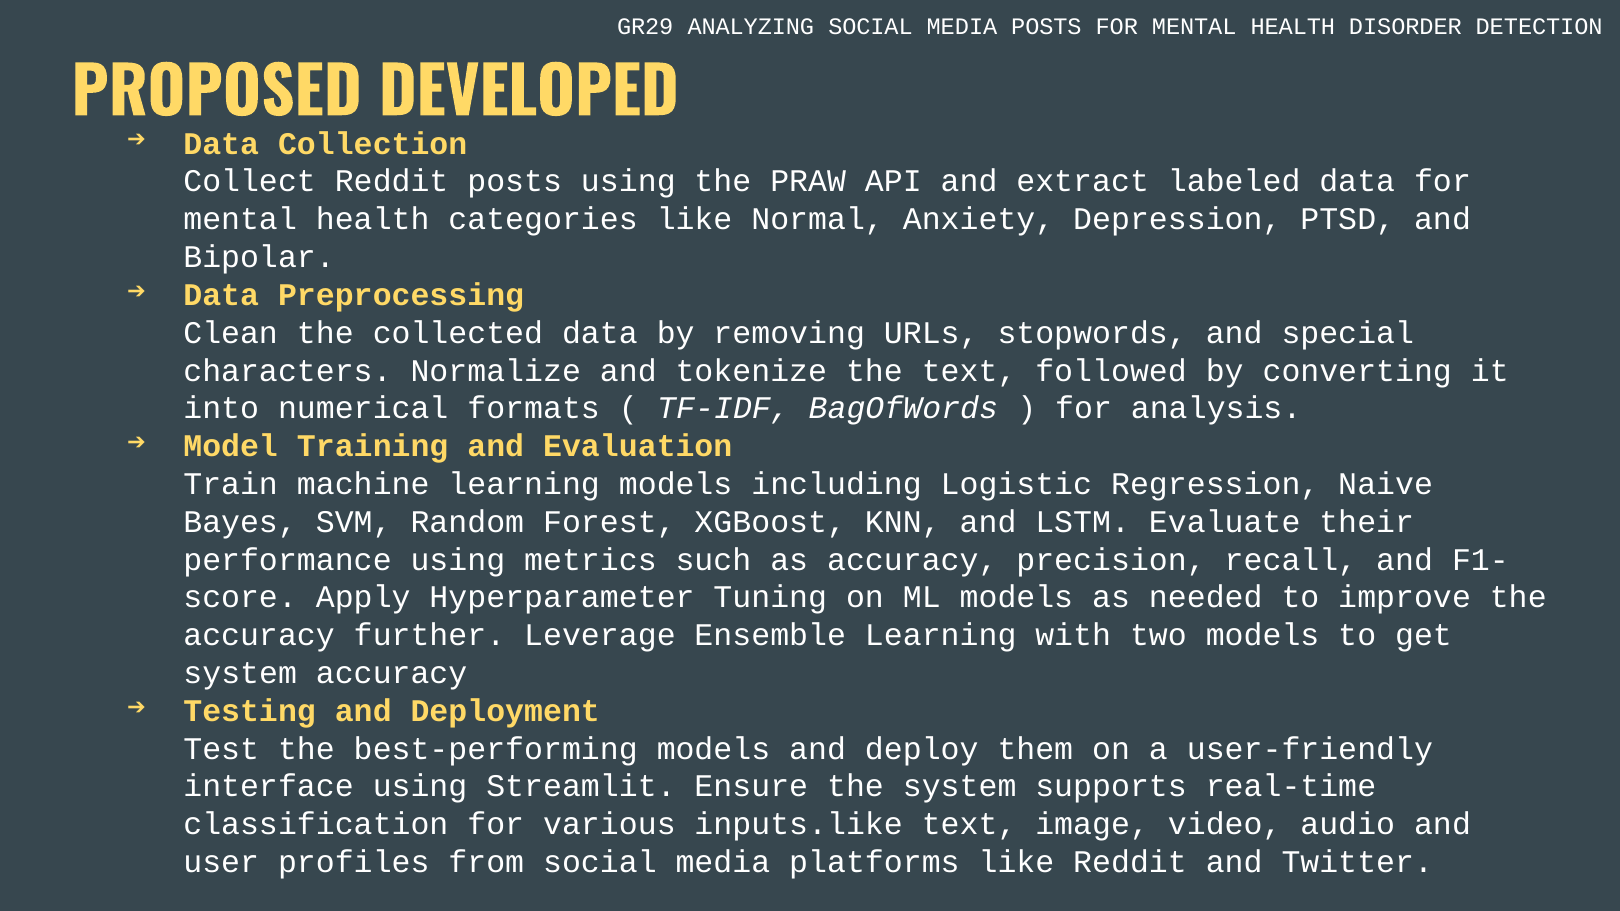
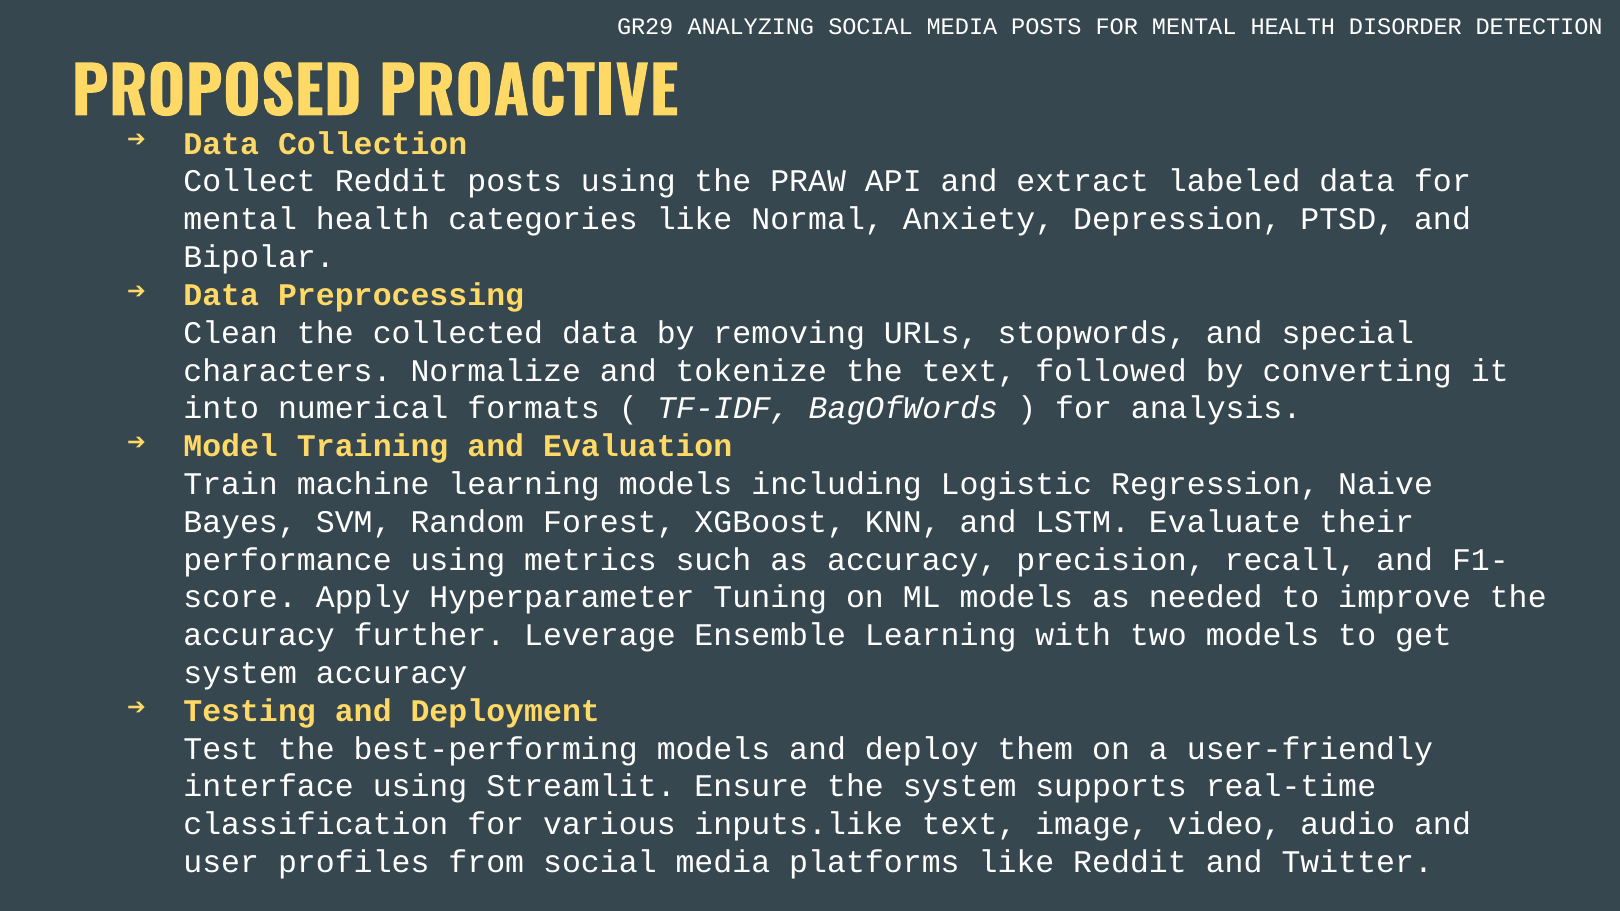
DEVELOPED: DEVELOPED -> PROACTIVE (529, 94)
